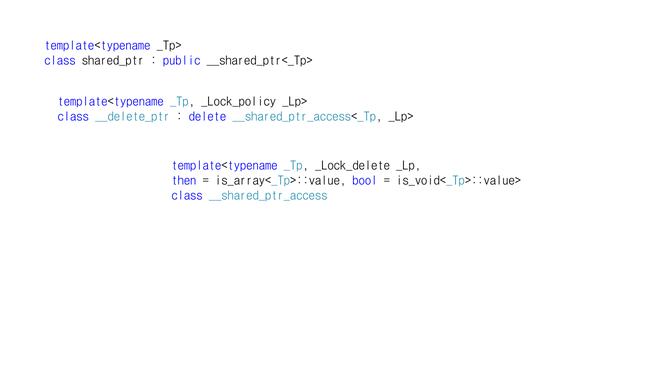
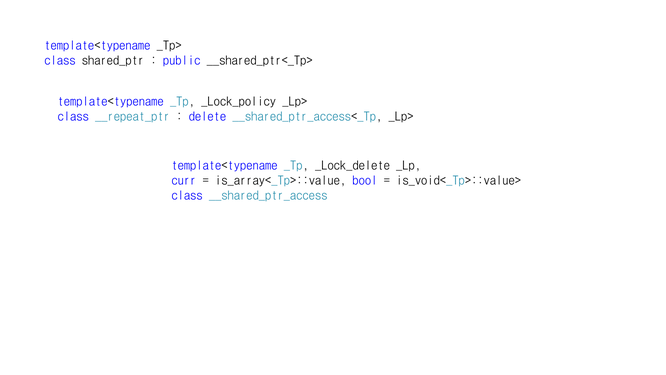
__delete_ptr: __delete_ptr -> __repeat_ptr (133, 116)
then: then -> curr (184, 180)
